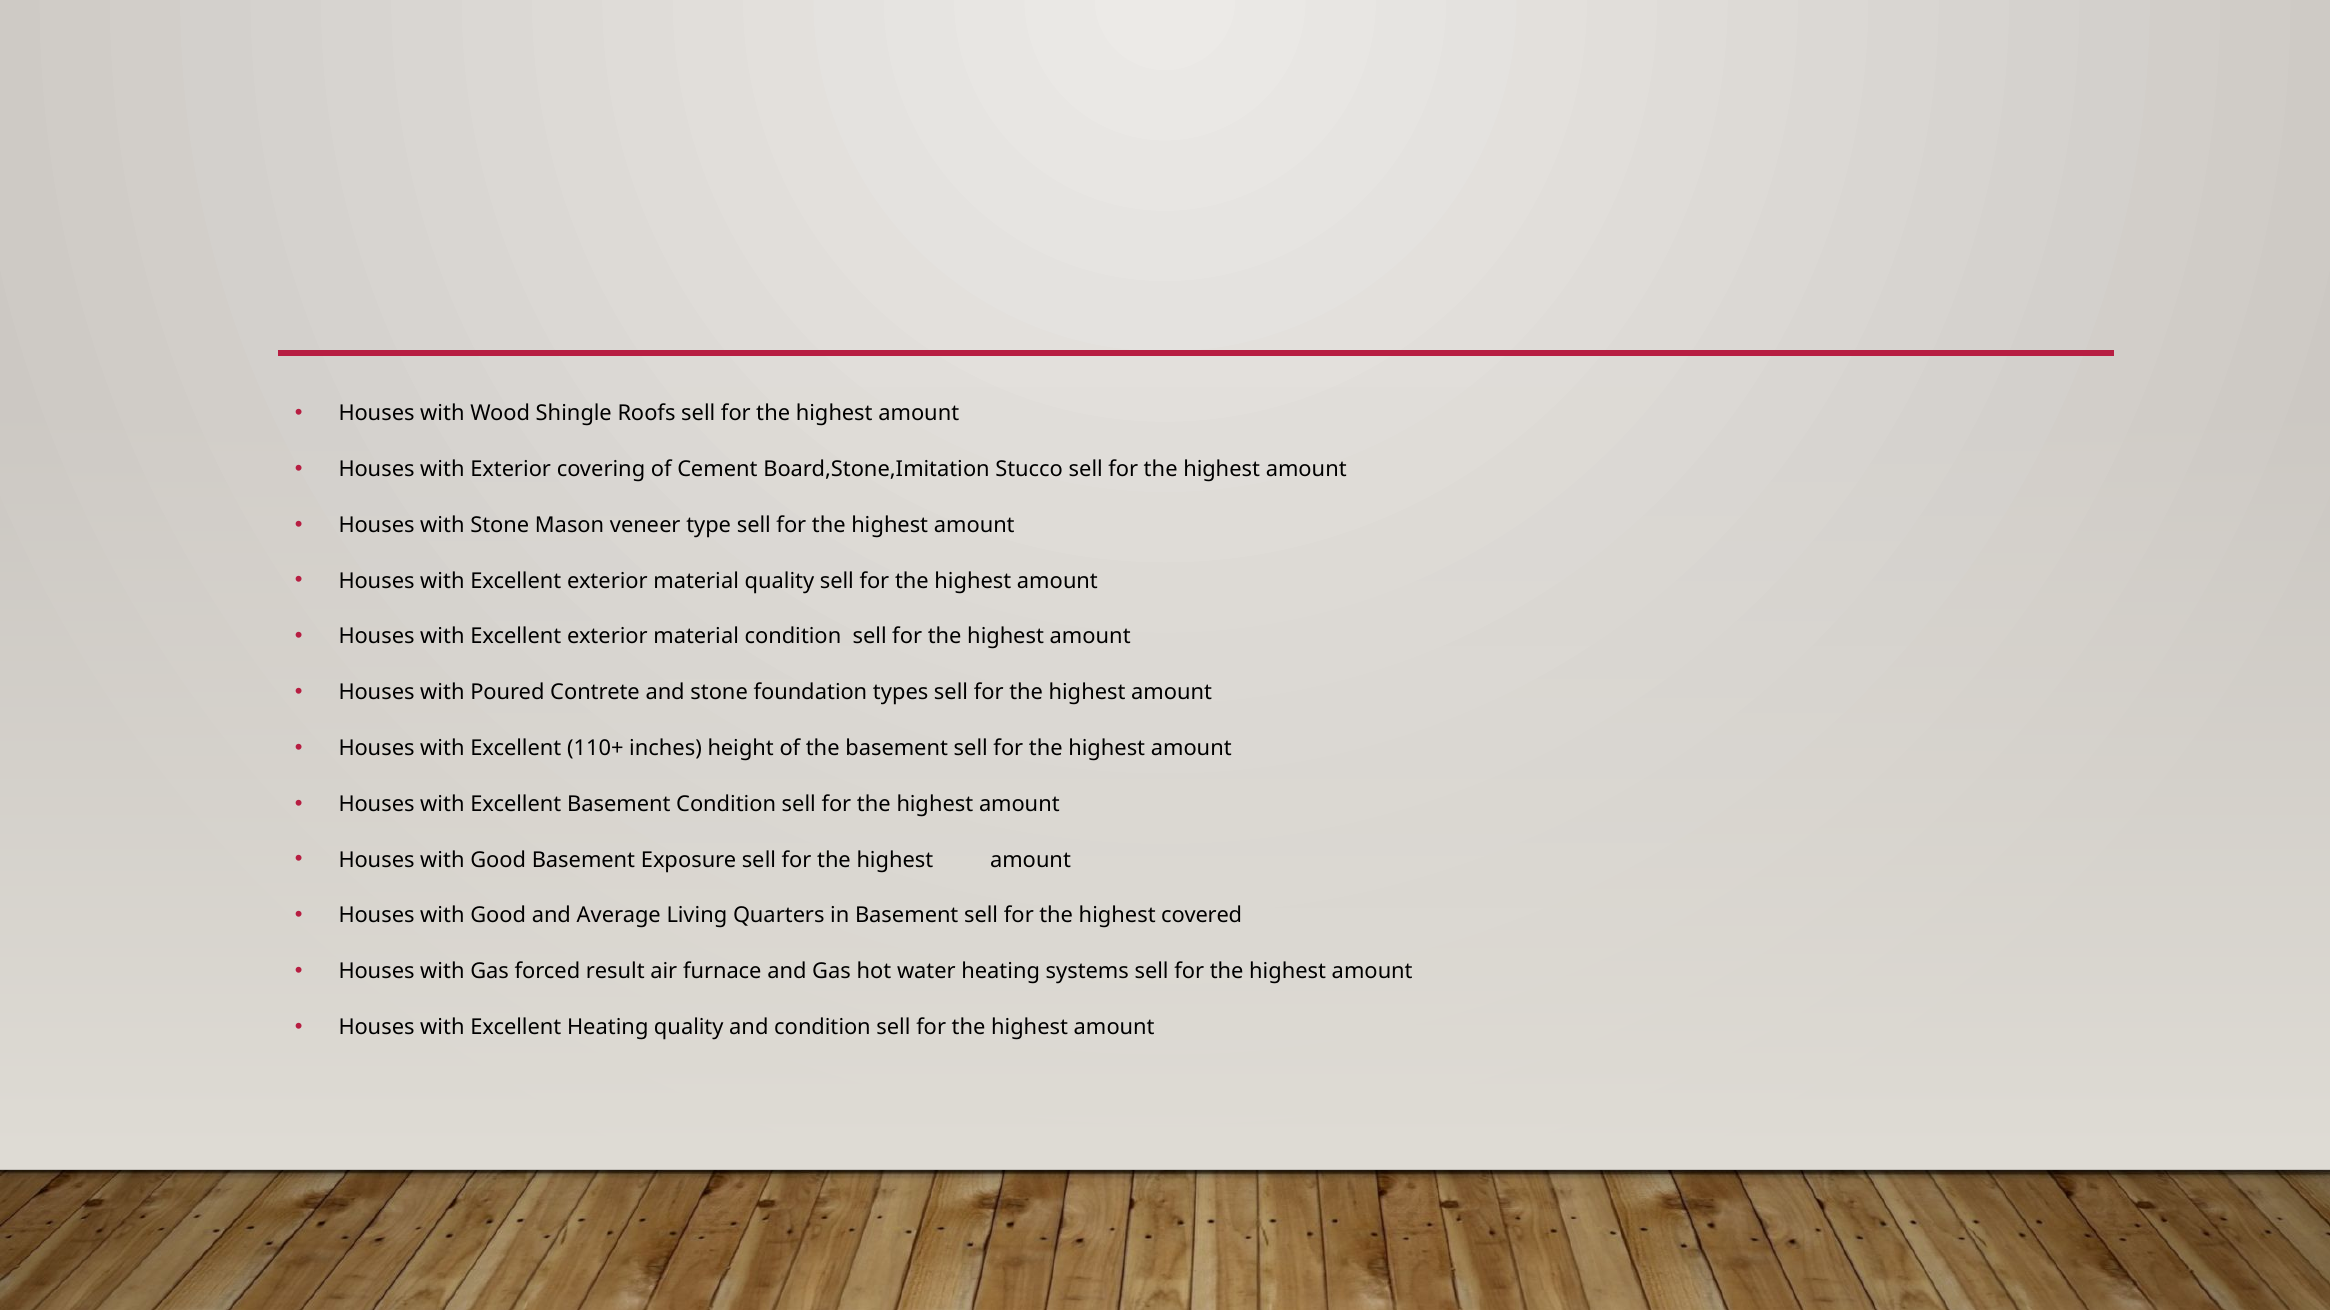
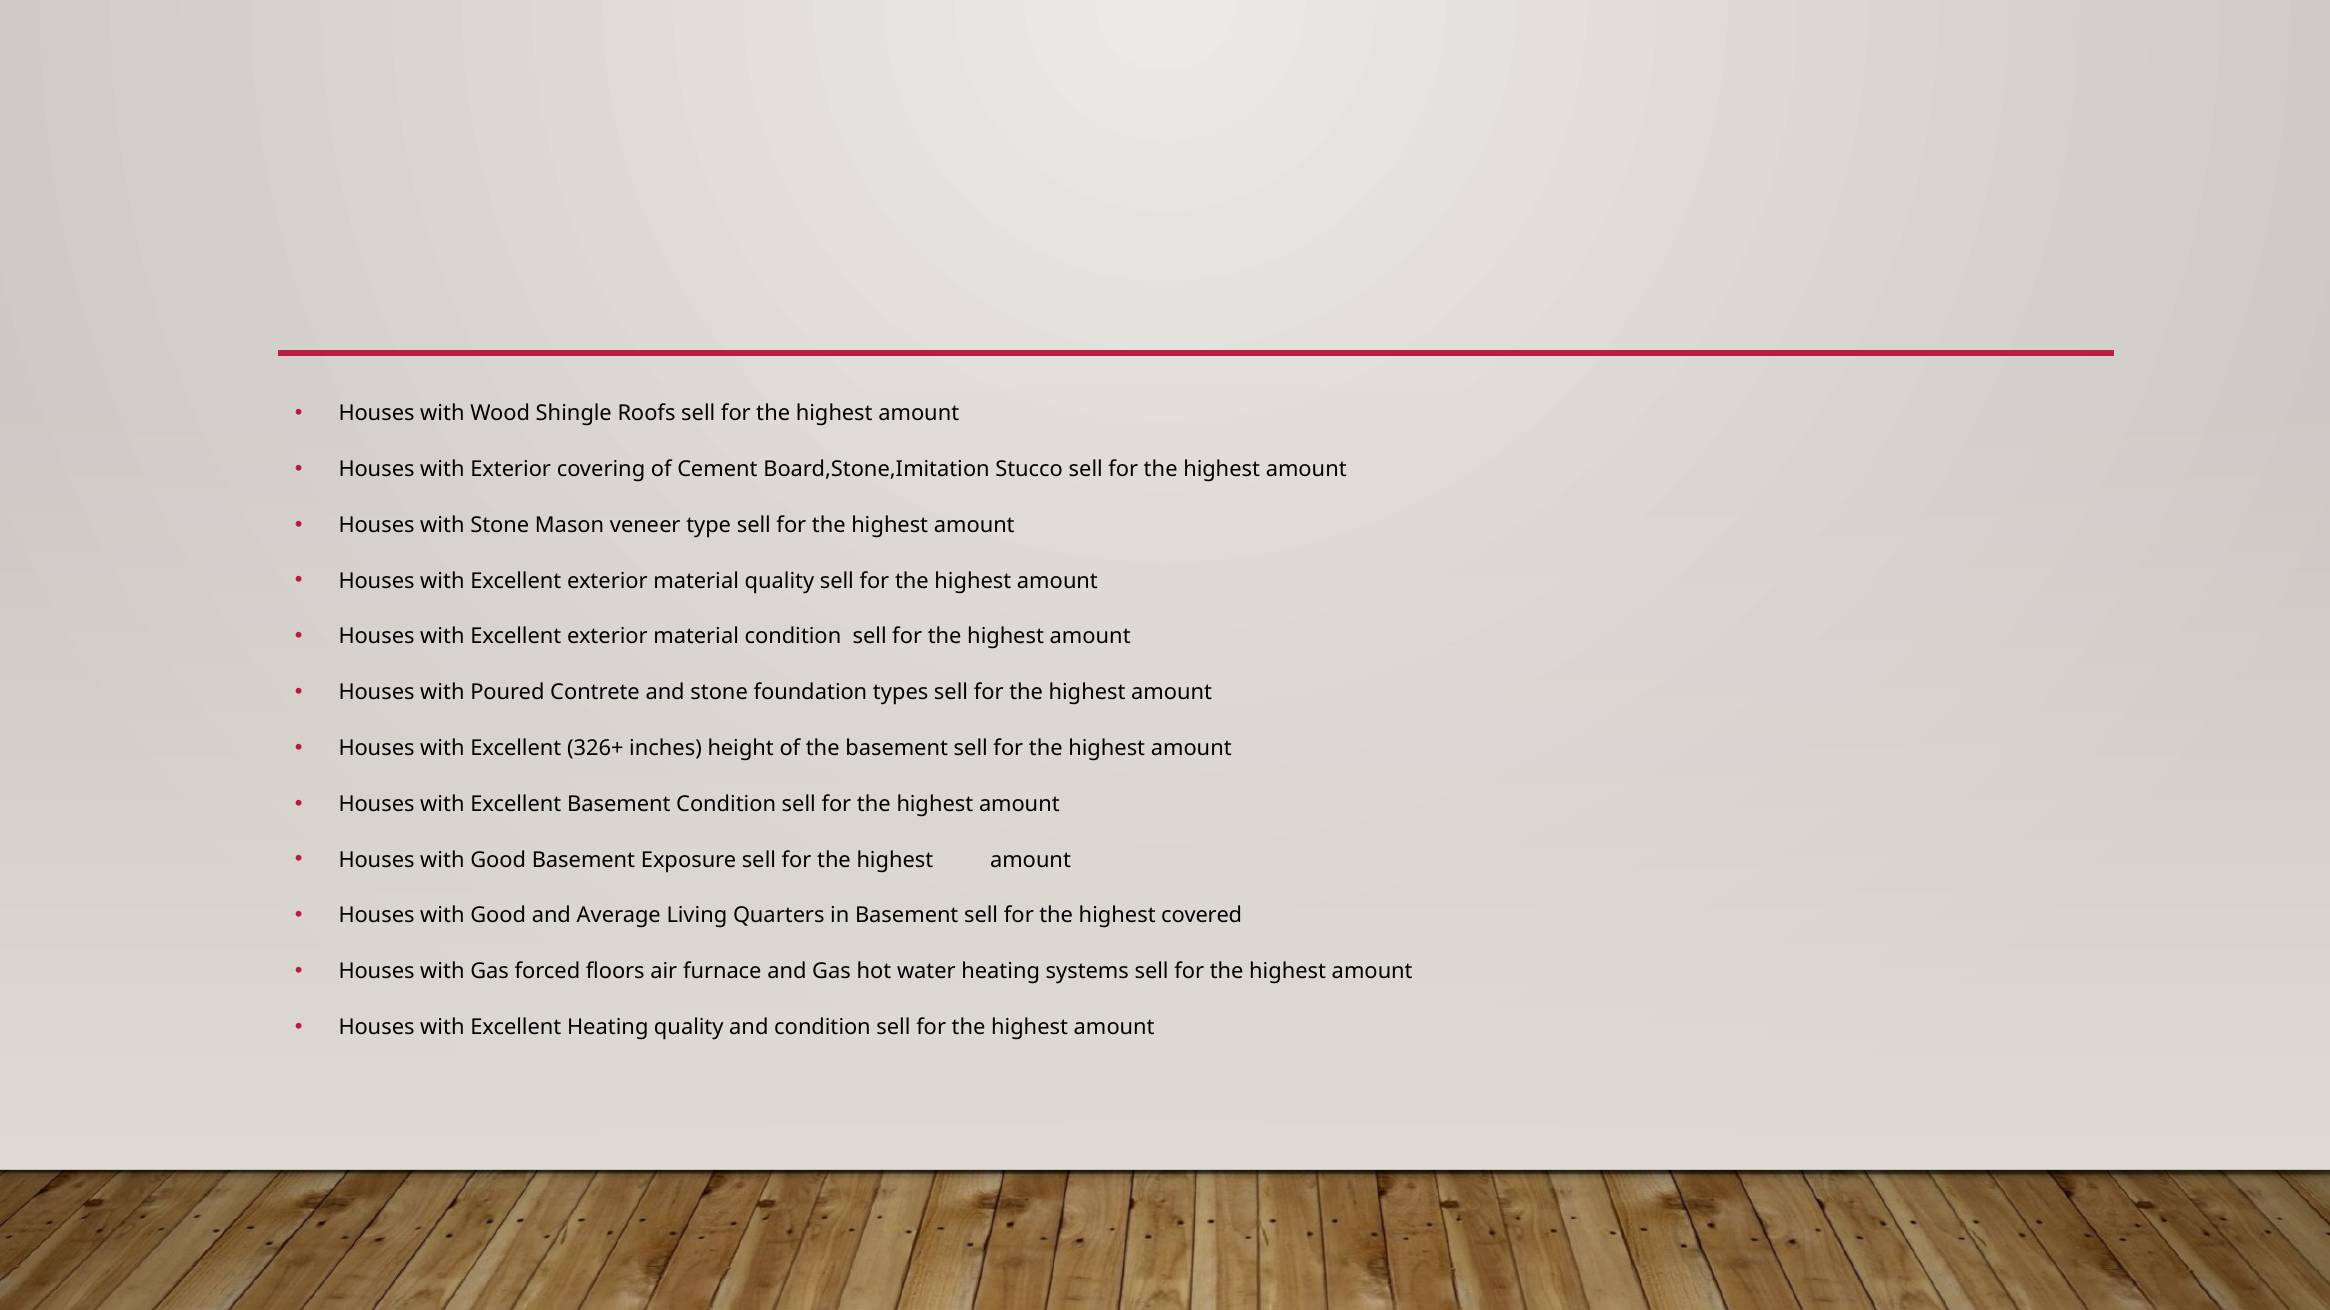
110+: 110+ -> 326+ (595, 749)
result: result -> floors (615, 972)
